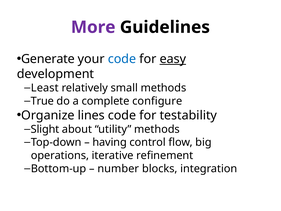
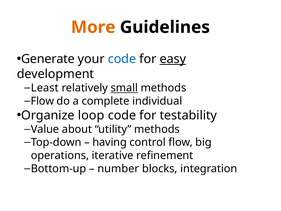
More colour: purple -> orange (93, 27)
small underline: none -> present (124, 88)
True: True -> Flow (42, 101)
configure: configure -> individual (157, 101)
lines: lines -> loop (91, 115)
Slight: Slight -> Value (45, 129)
